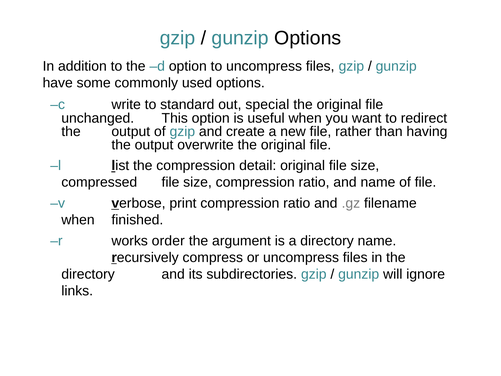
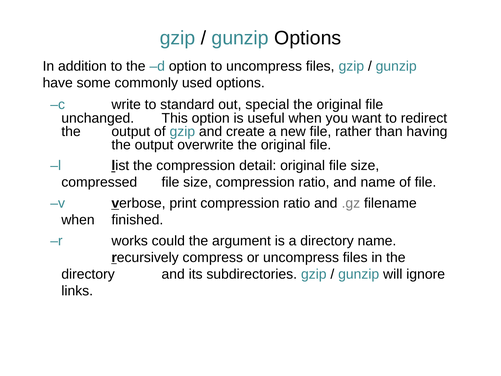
order: order -> could (168, 241)
